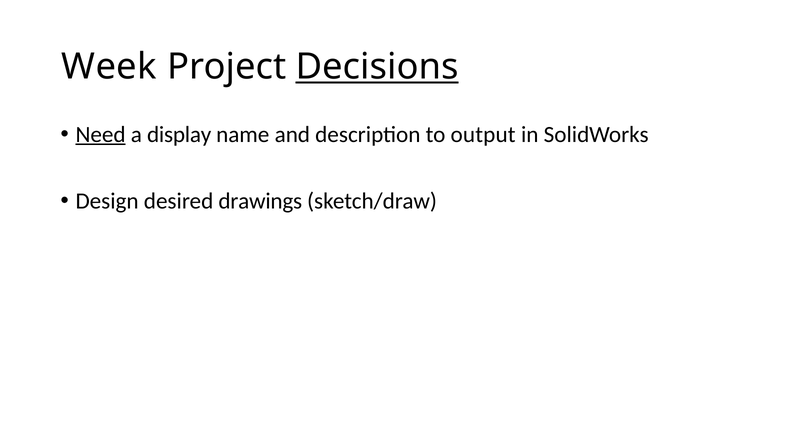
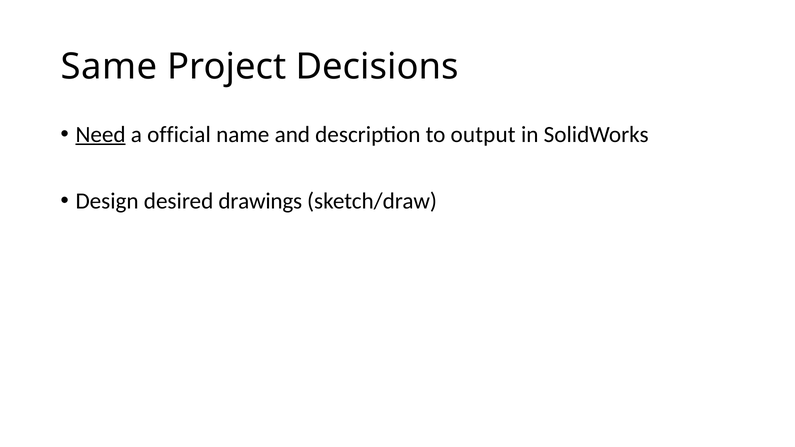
Week: Week -> Same (109, 67)
Decisions underline: present -> none (377, 67)
display: display -> official (179, 134)
